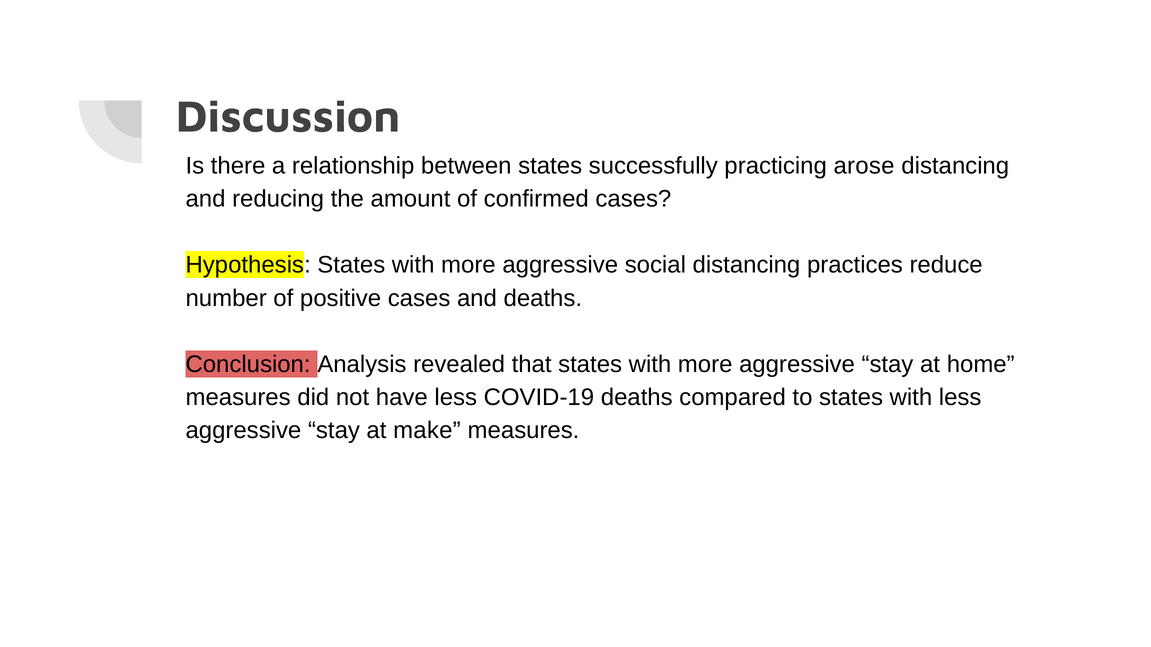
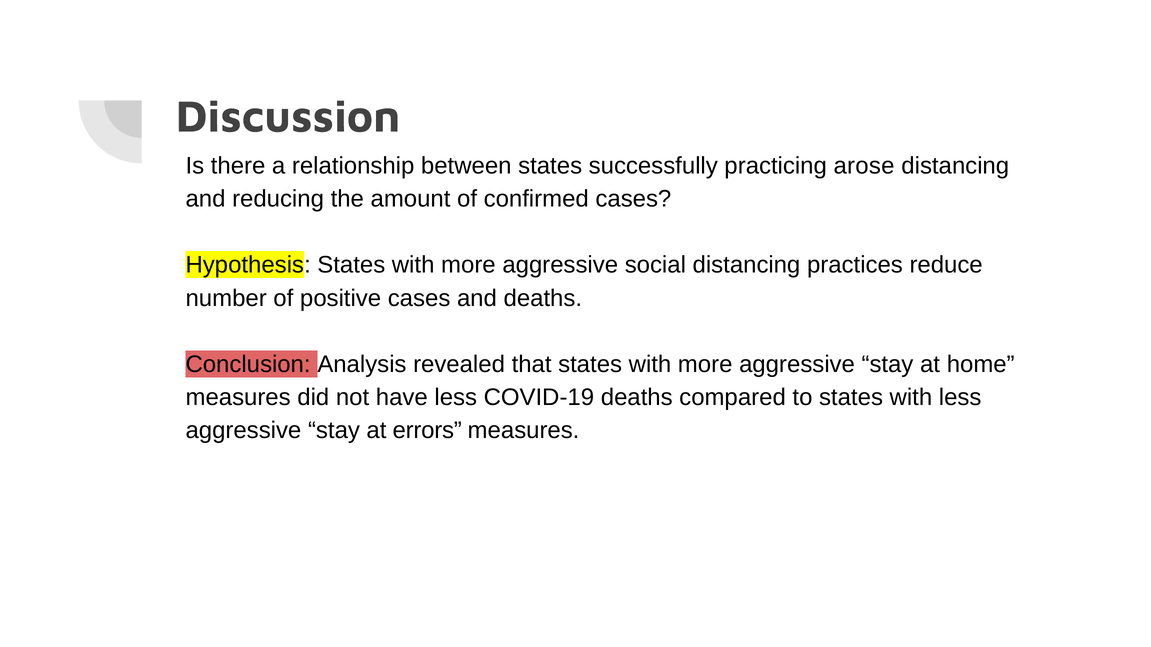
make: make -> errors (427, 431)
